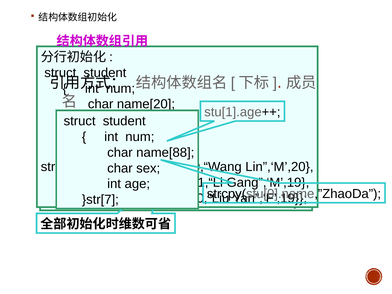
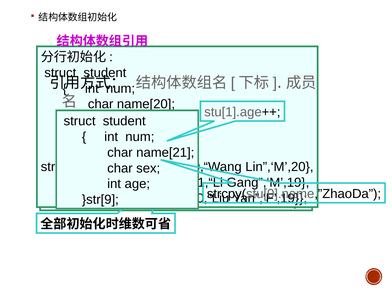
name[88: name[88 -> name[21 (165, 153)
}str[7: }str[7 -> }str[9 (100, 200)
